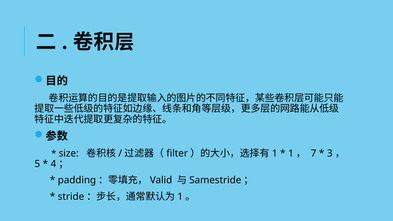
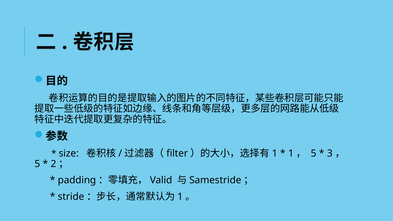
7: 7 -> 5 (314, 153)
4: 4 -> 2 (53, 164)
